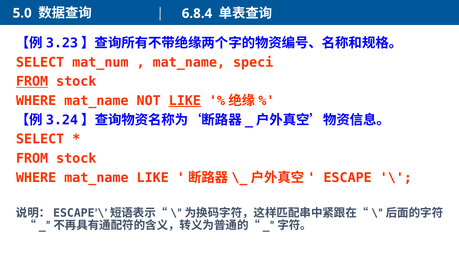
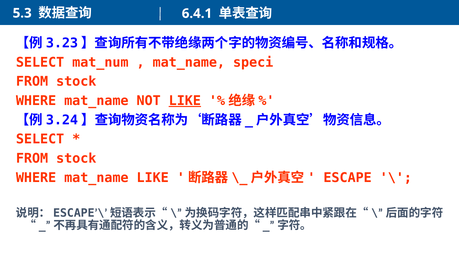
5.0: 5.0 -> 5.3 (22, 13)
6.8.4: 6.8.4 -> 6.4.1 (197, 13)
FROM underline: present -> none (32, 82)
